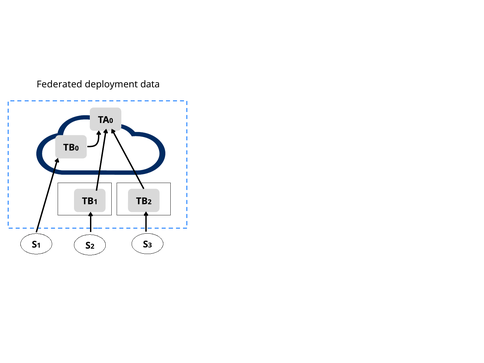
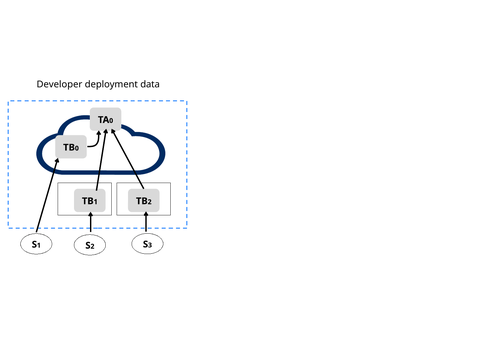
Federated: Federated -> Developer (59, 84)
